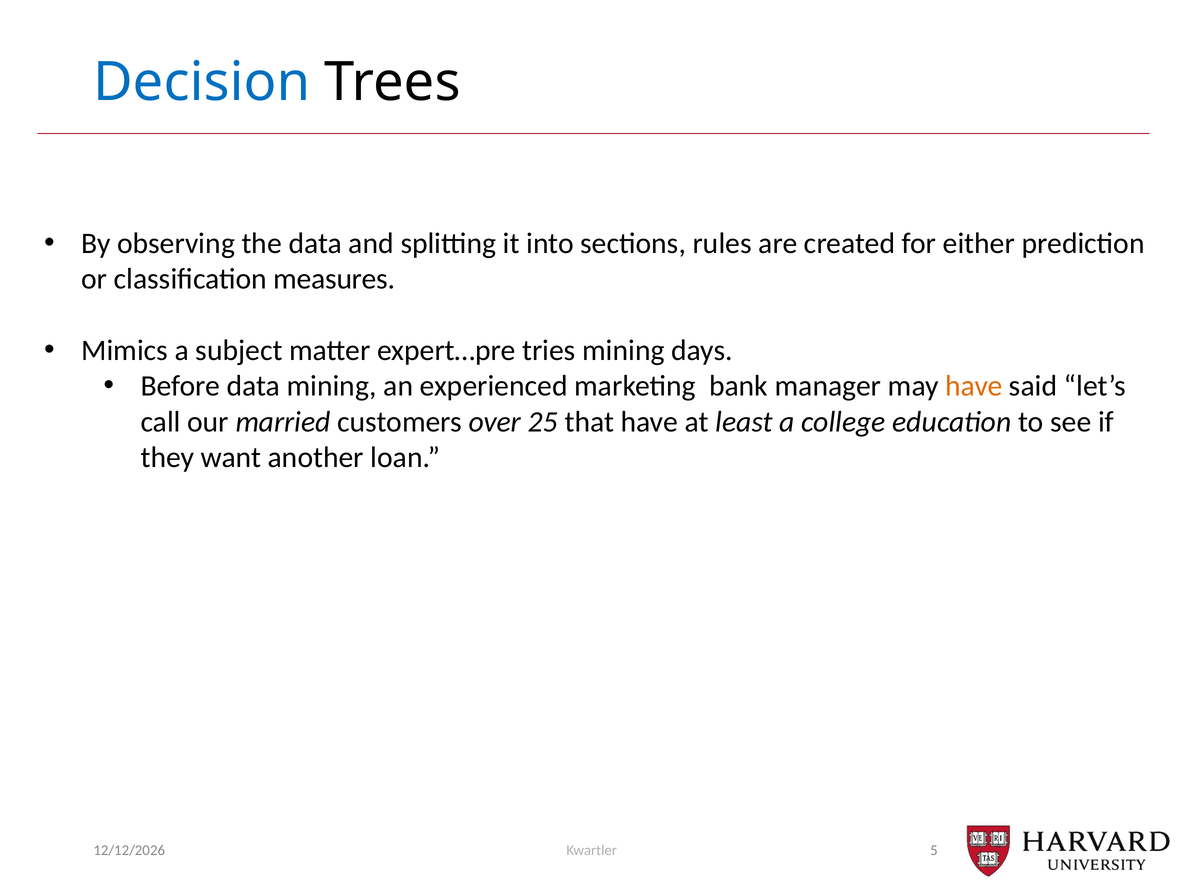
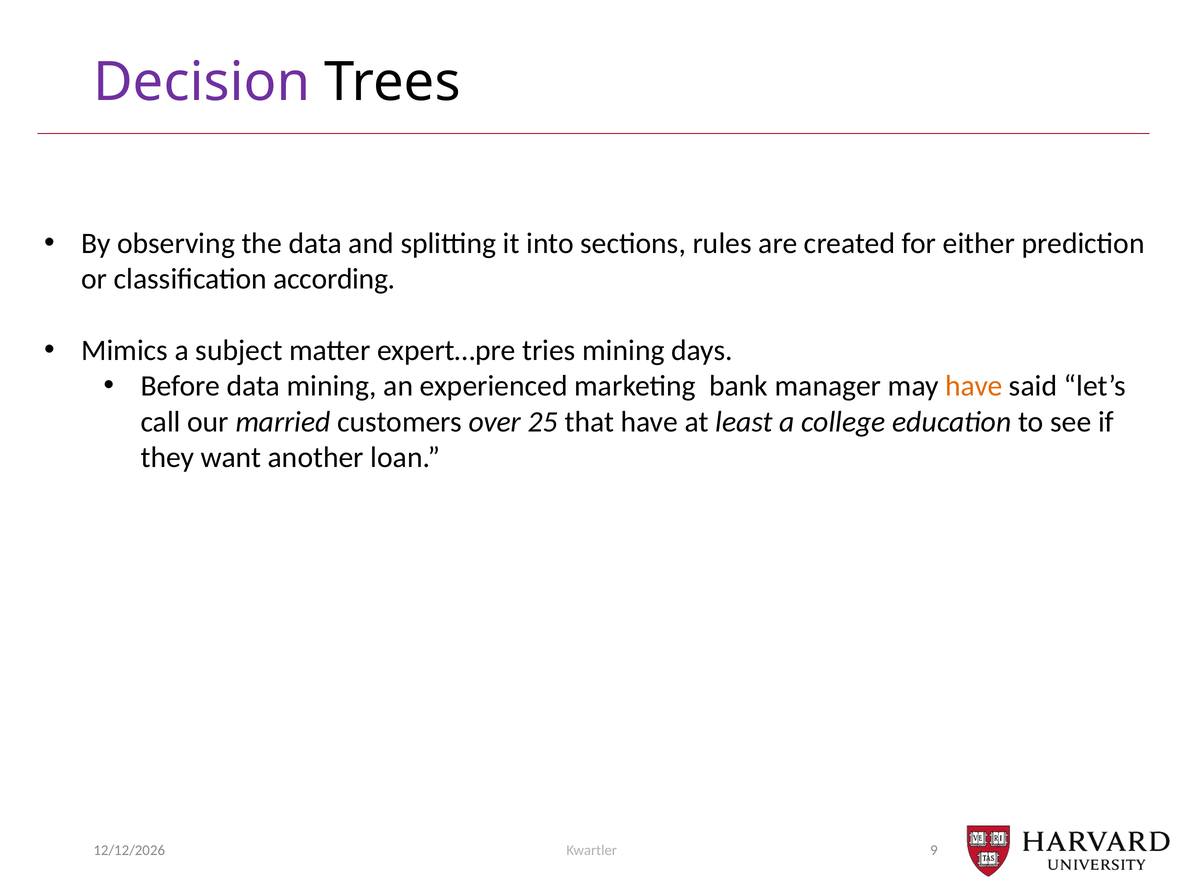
Decision colour: blue -> purple (202, 82)
measures: measures -> according (334, 279)
5: 5 -> 9 (934, 850)
